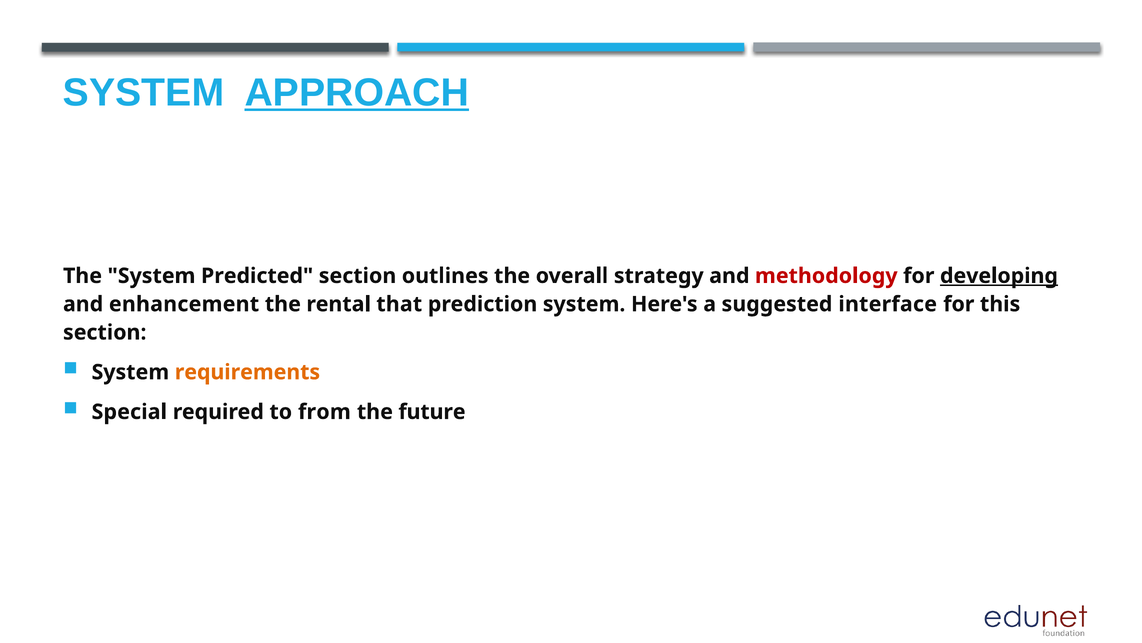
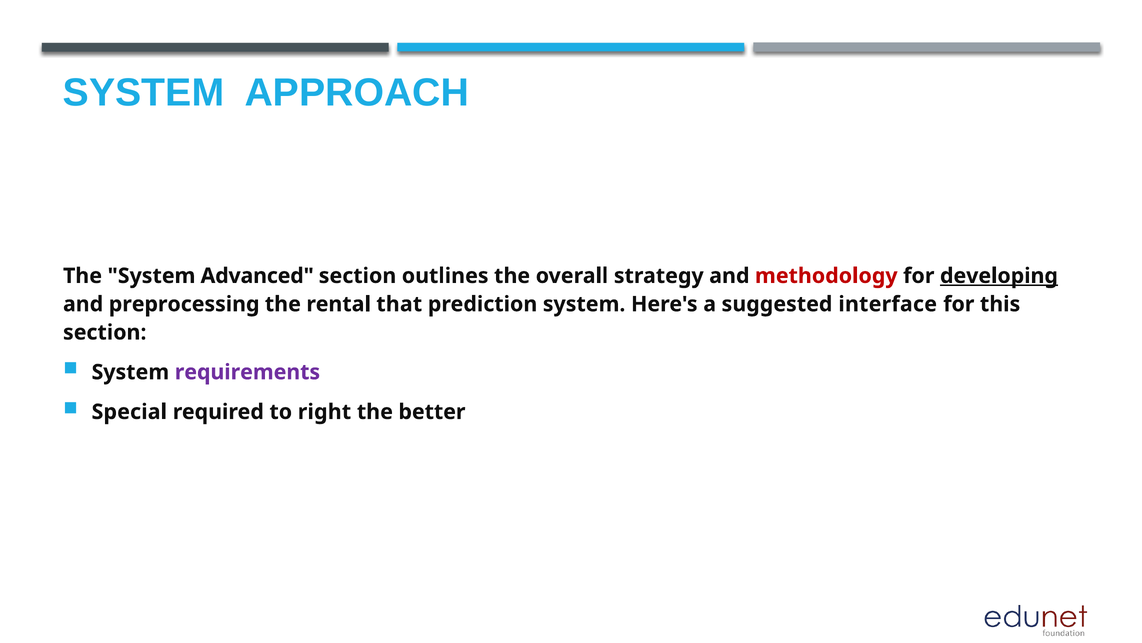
APPROACH underline: present -> none (357, 93)
Predicted: Predicted -> Advanced (257, 276)
enhancement: enhancement -> preprocessing (184, 304)
requirements colour: orange -> purple (247, 372)
from: from -> right (324, 412)
future: future -> better (432, 412)
